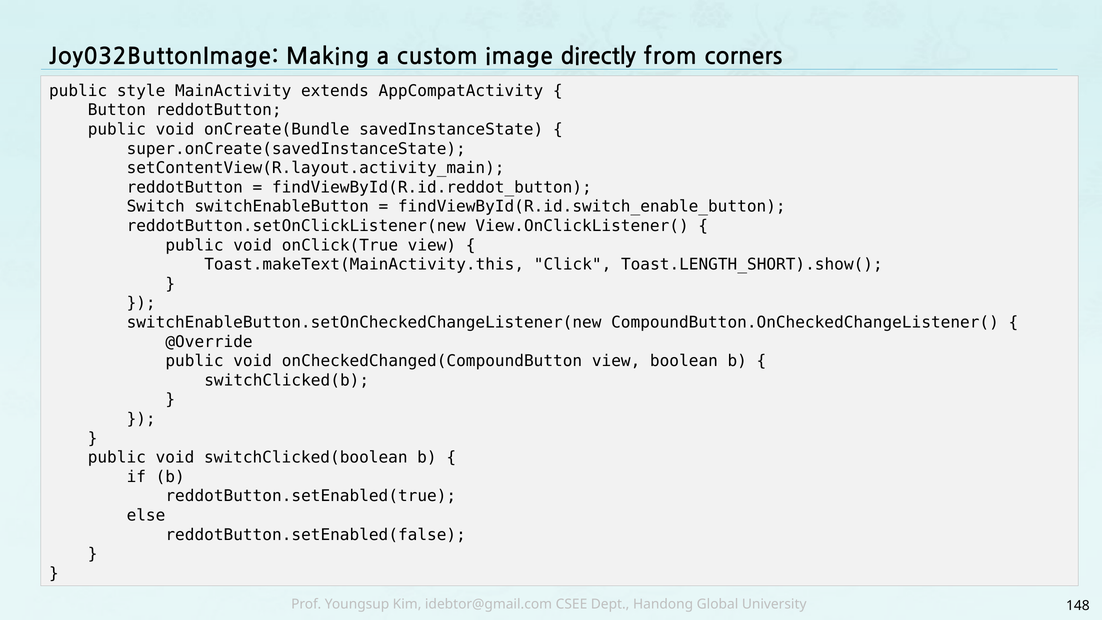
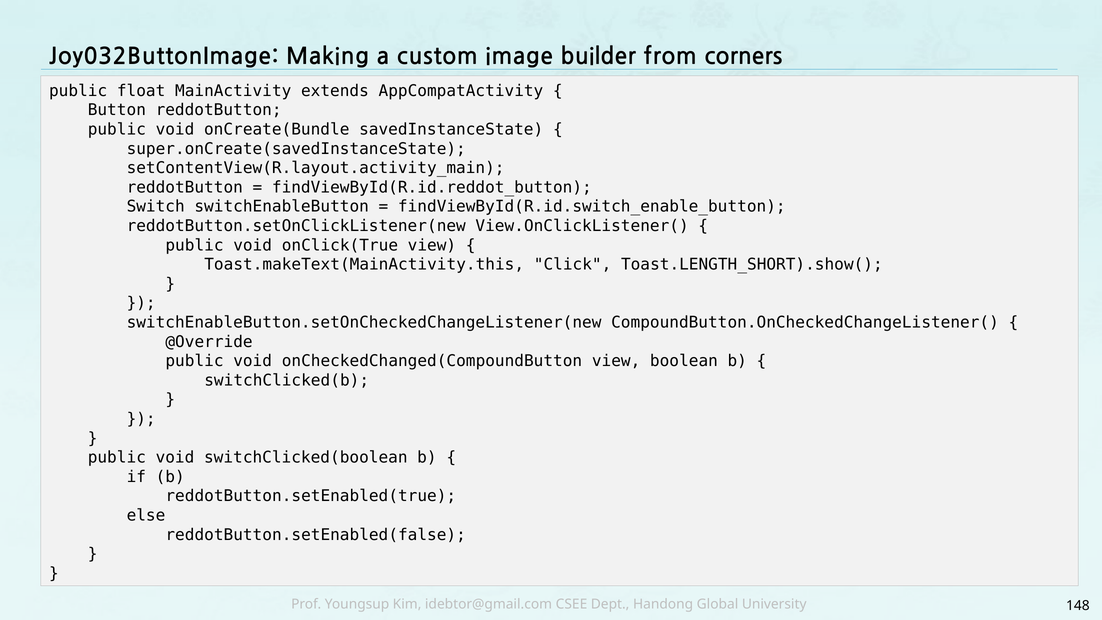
directly: directly -> builder (598, 57)
style: style -> float (141, 91)
